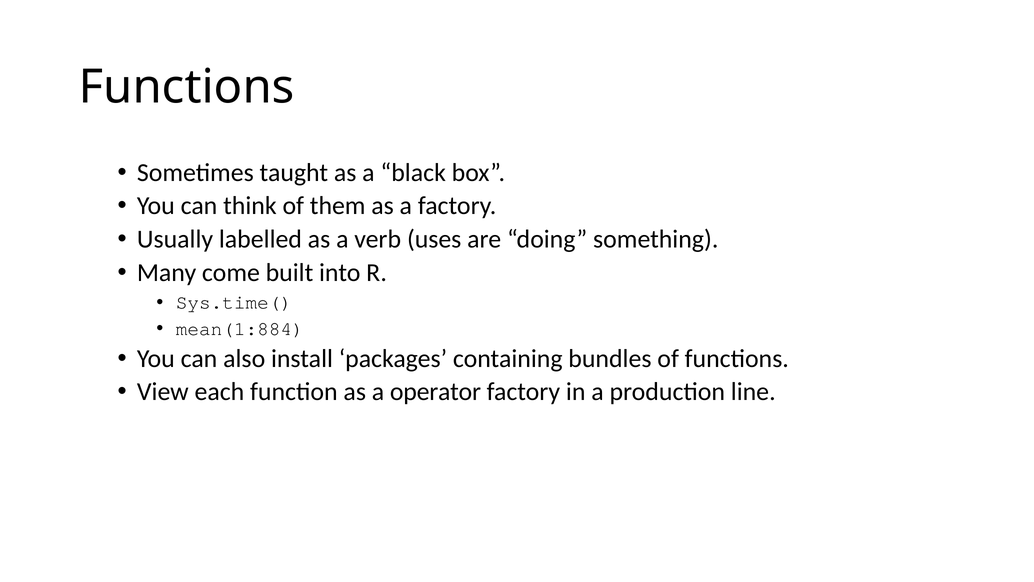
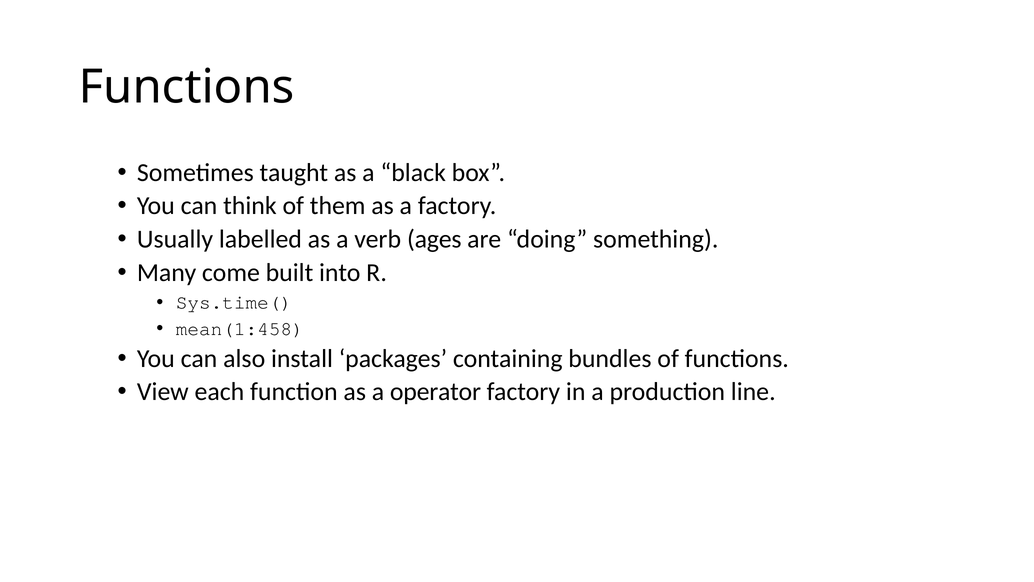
uses: uses -> ages (434, 239)
mean(1:884: mean(1:884 -> mean(1:458 (240, 328)
